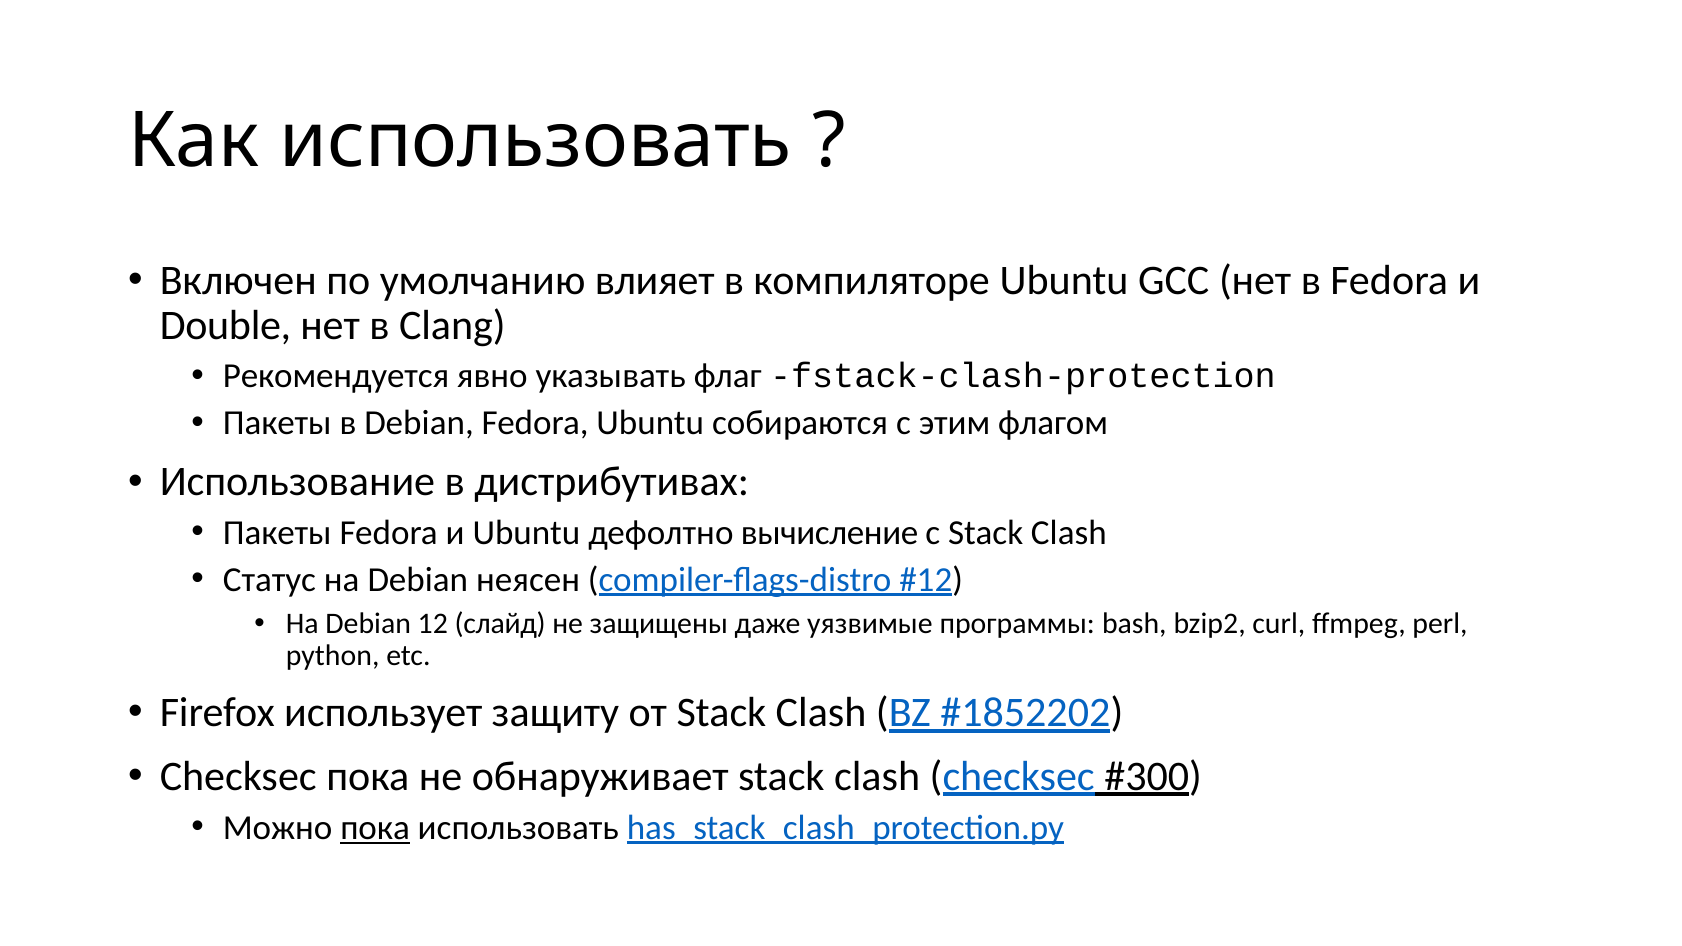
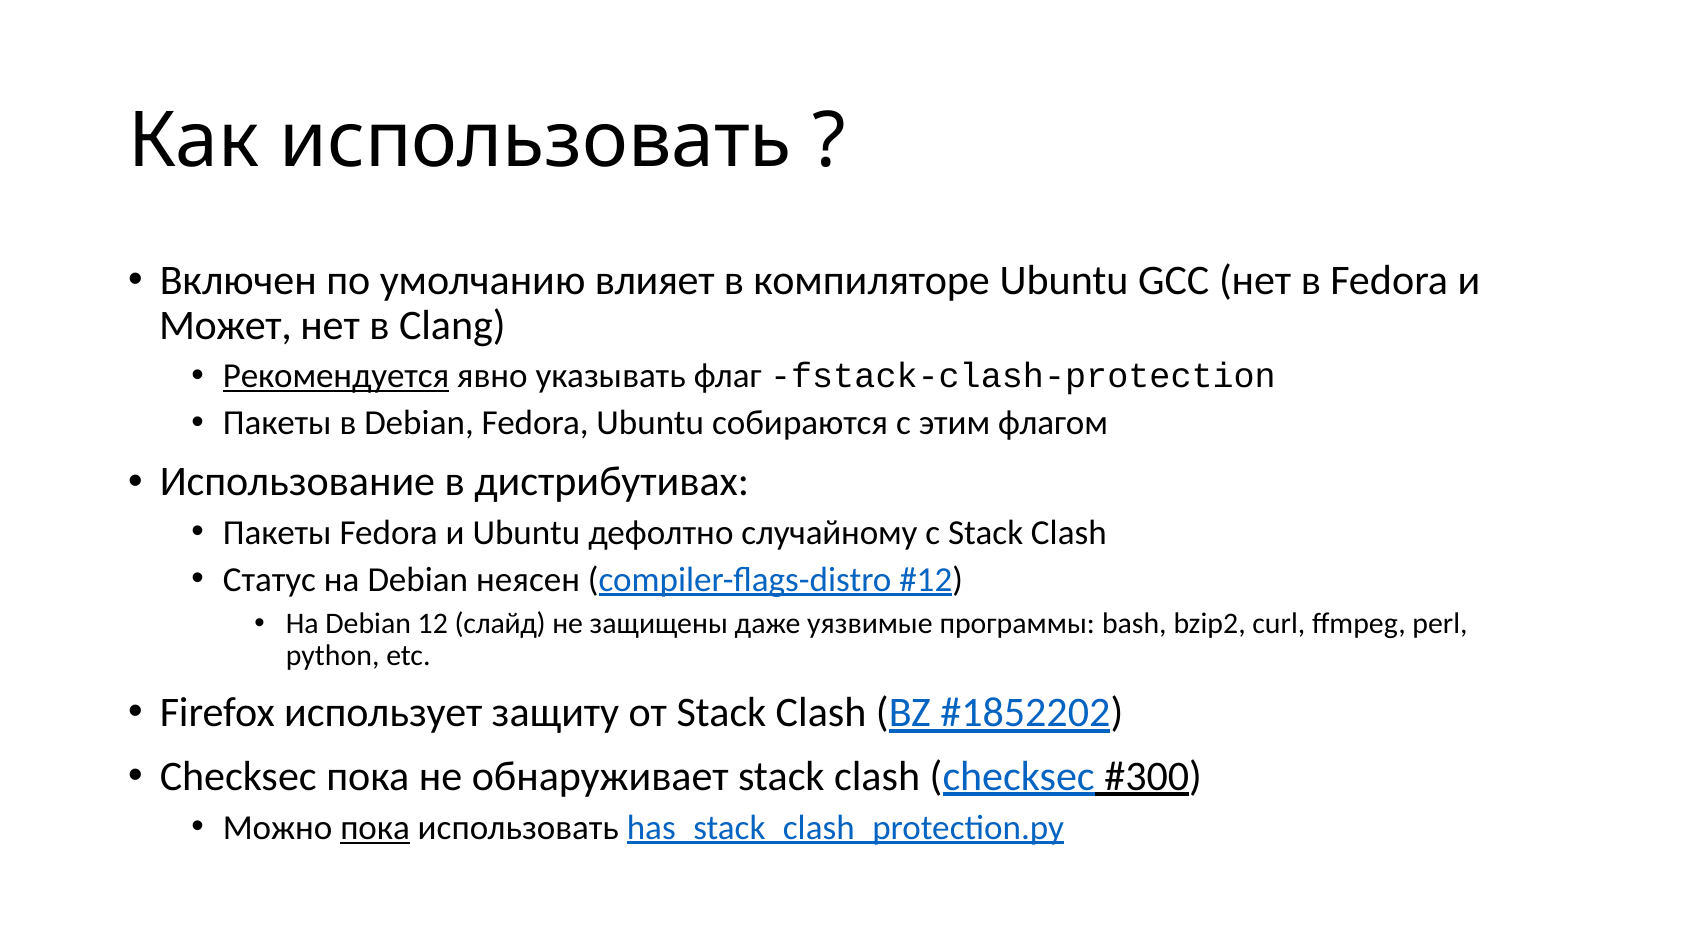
Double: Double -> Может (226, 326)
Рекомендуется underline: none -> present (336, 376)
вычисление: вычисление -> случайному (829, 533)
